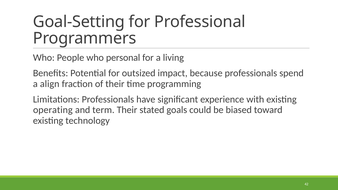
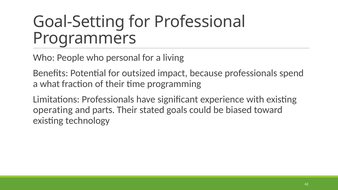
align: align -> what (50, 84)
term: term -> parts (103, 110)
